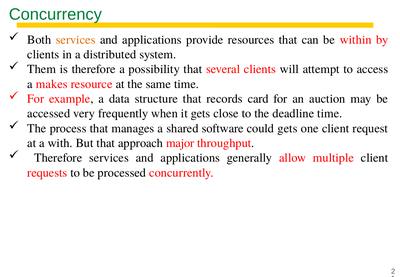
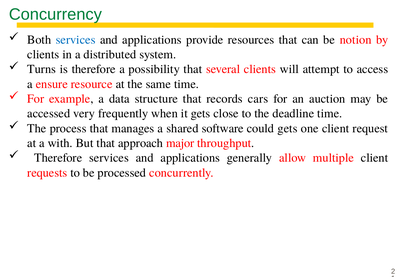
services colour: orange -> blue (76, 40)
within: within -> notion (356, 40)
Them: Them -> Turns (42, 69)
makes: makes -> ensure (52, 84)
card: card -> cars (258, 99)
